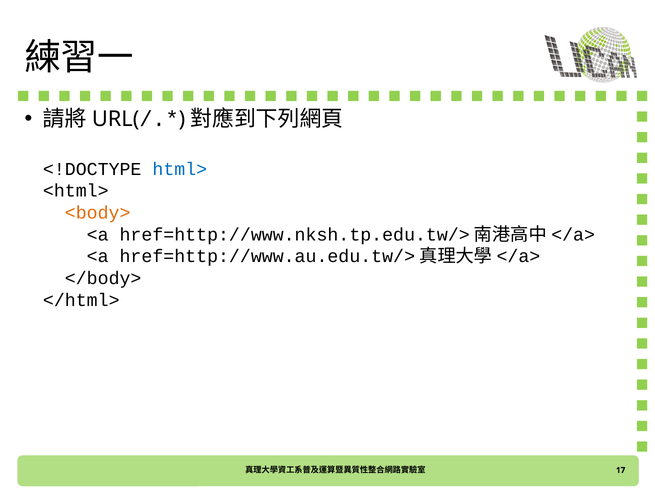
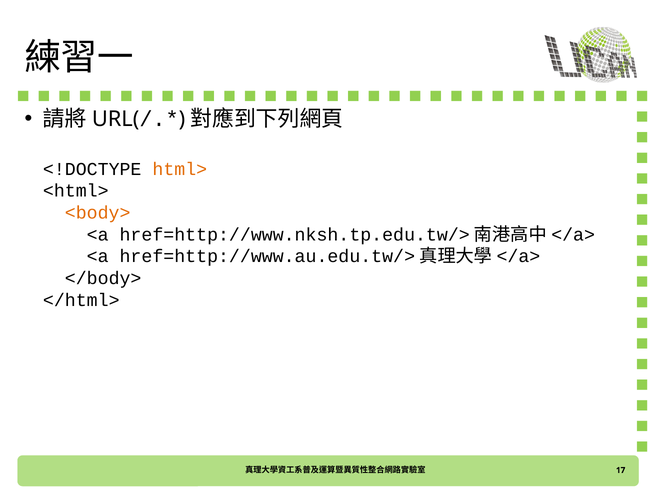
html> colour: blue -> orange (180, 169)
